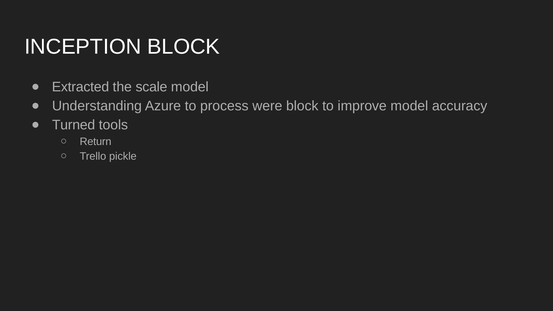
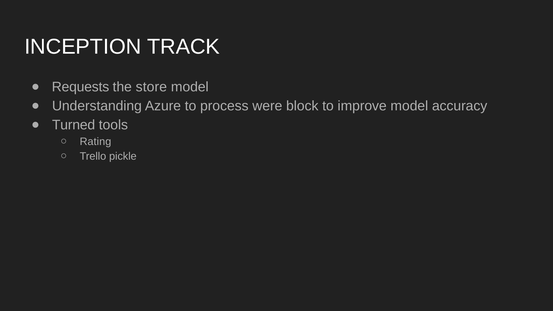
INCEPTION BLOCK: BLOCK -> TRACK (184, 47)
Extracted: Extracted -> Requests (80, 87)
scale: scale -> store (151, 87)
Return: Return -> Rating (95, 142)
